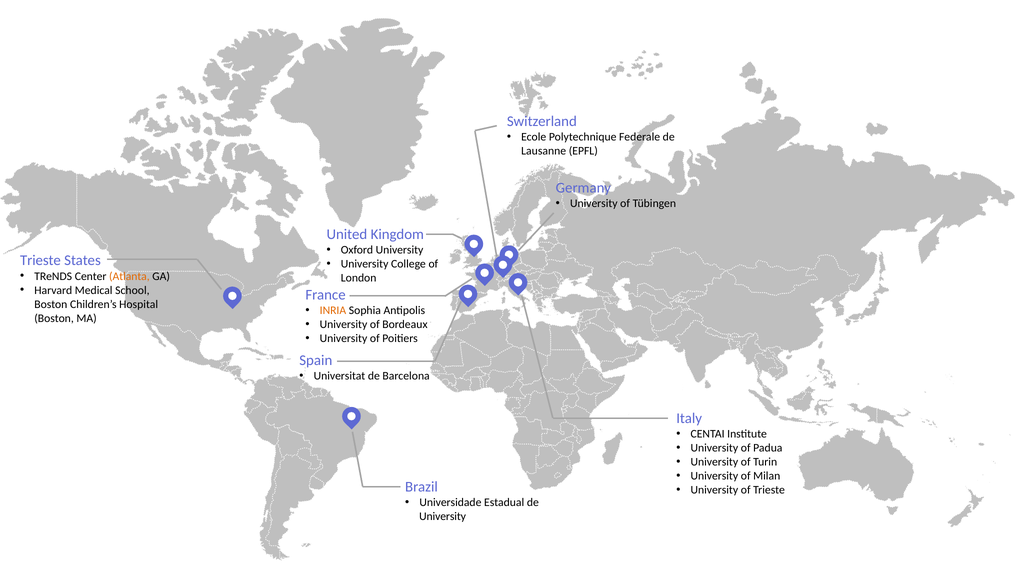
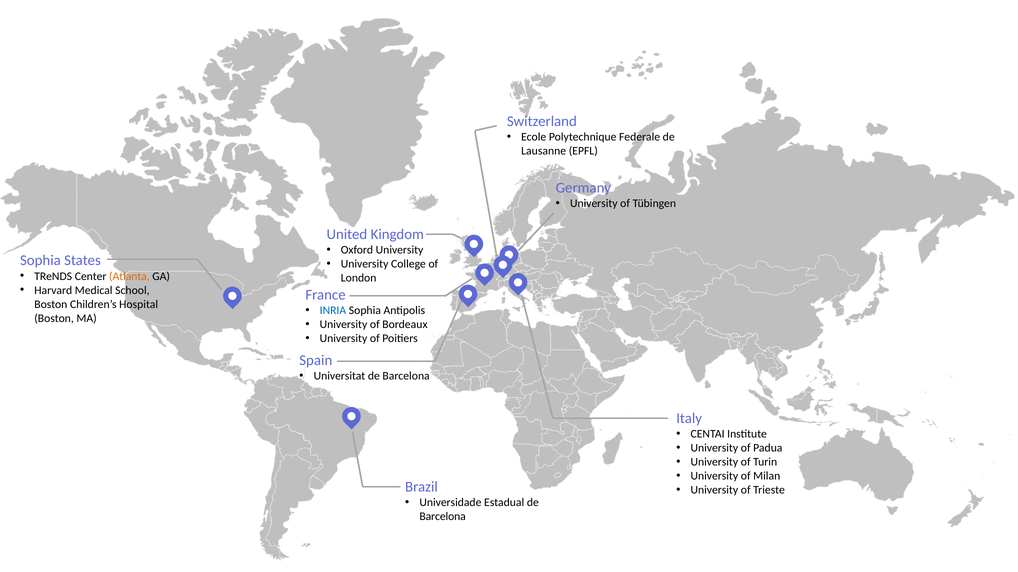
Trieste: Trieste -> Sophia (40, 261)
INRIA colour: orange -> blue (333, 311)
University: University -> Barcelona (443, 517)
